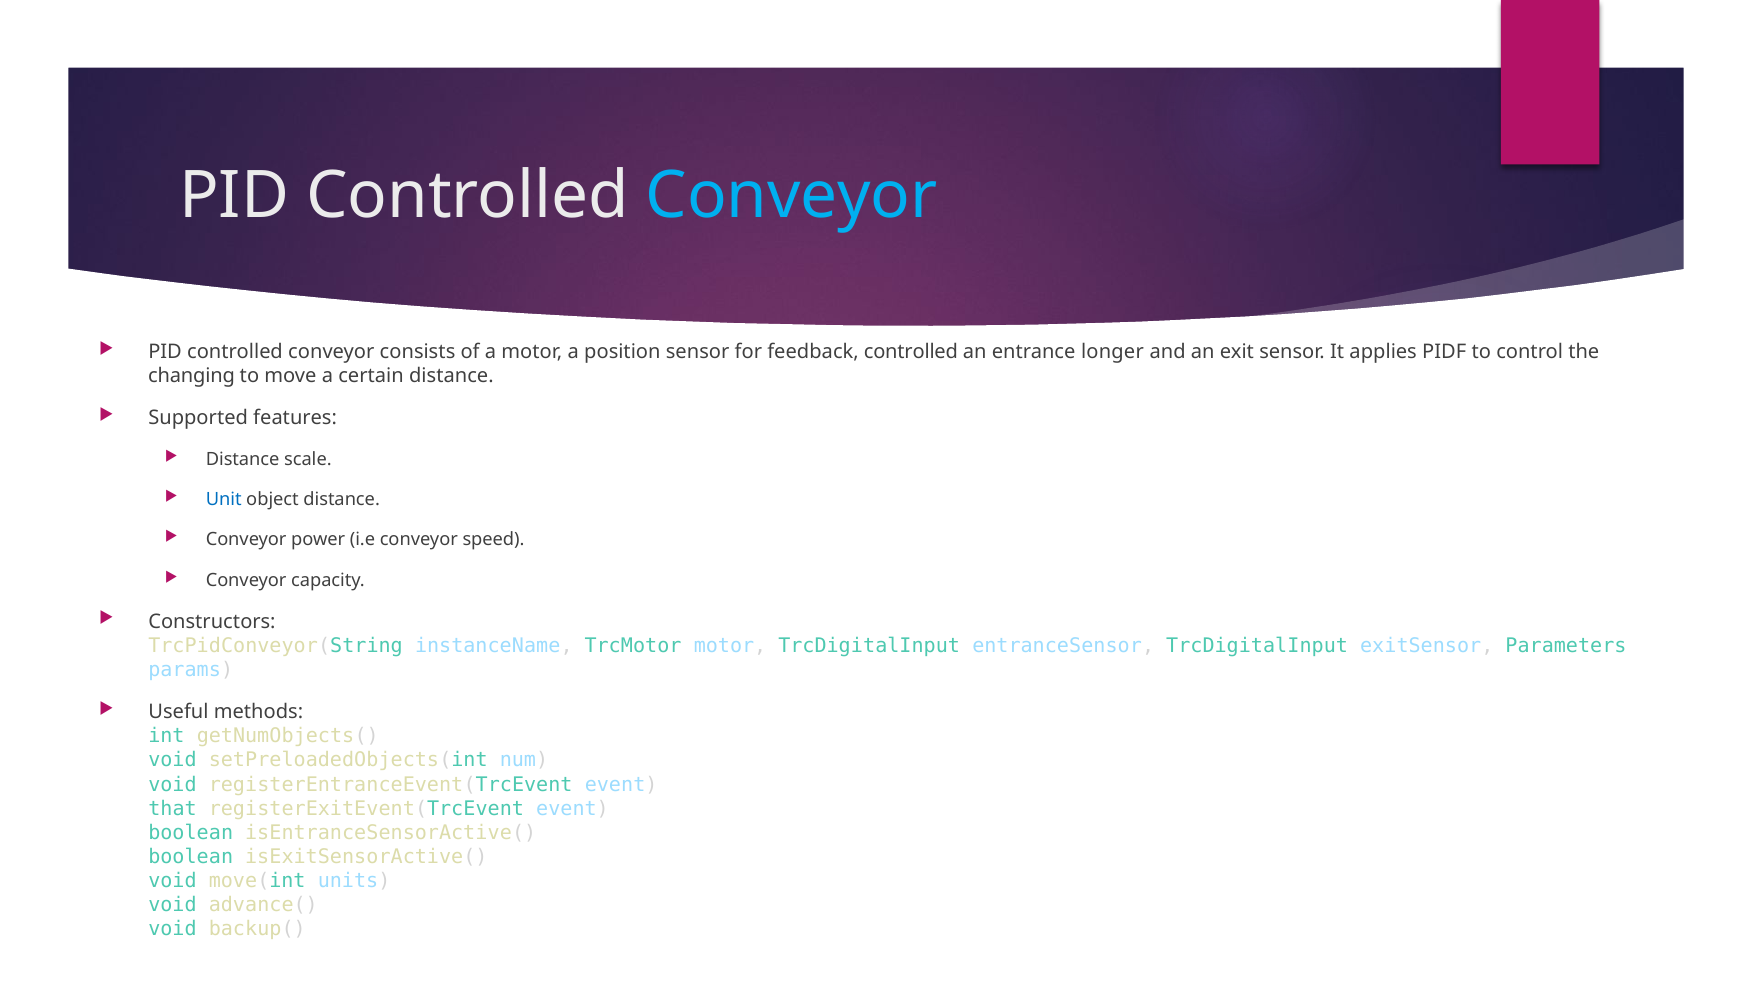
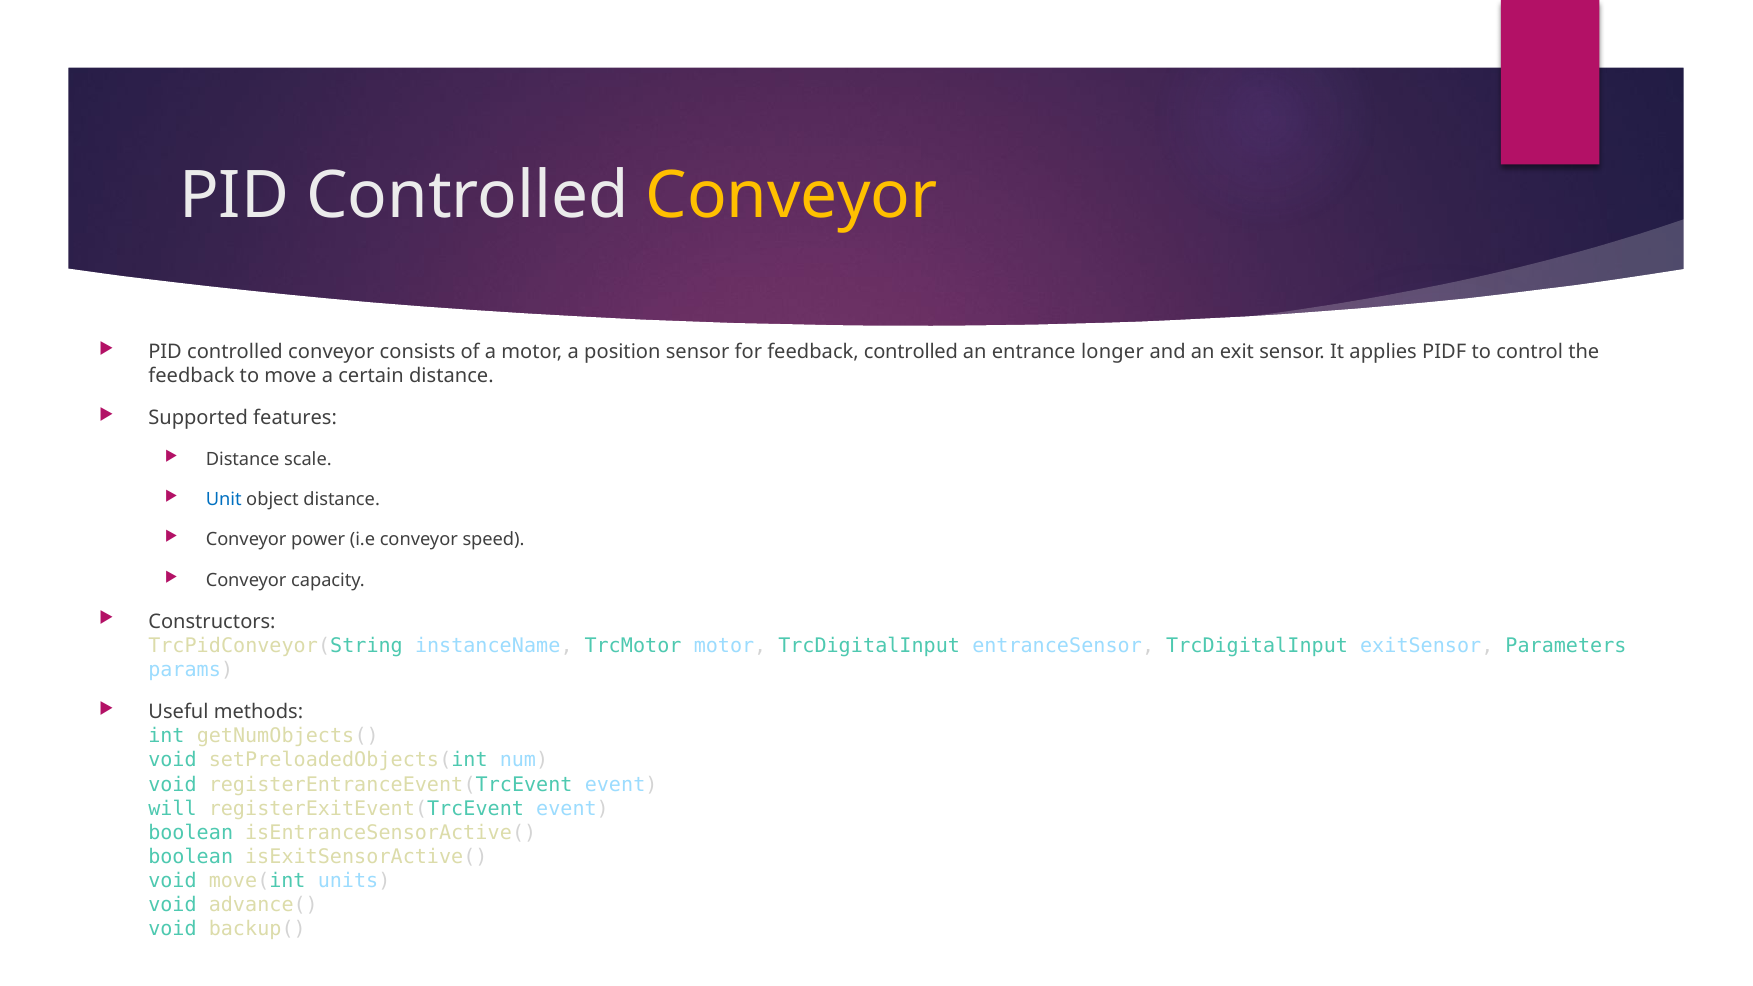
Conveyor colour: light blue -> yellow (791, 195)
changing: changing -> feedback (191, 376)
that: that -> will (173, 809)
